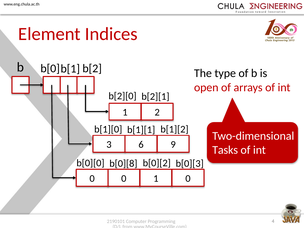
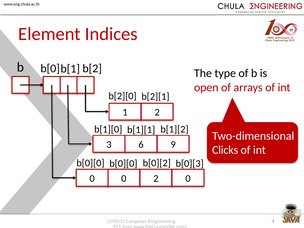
Tasks: Tasks -> Clicks (225, 150)
b[0][0 b[0][8: b[0][8 -> b[0][0 (123, 164)
0 1: 1 -> 2 (156, 178)
